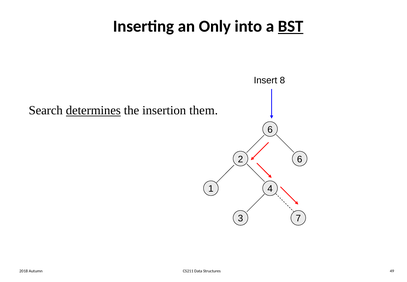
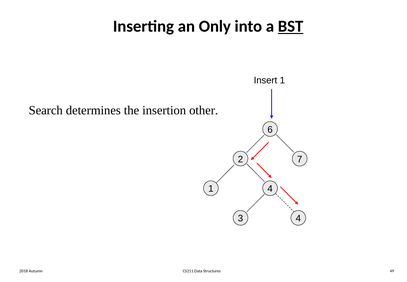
Insert 8: 8 -> 1 (282, 80)
determines underline: present -> none (93, 110)
them: them -> other (204, 110)
2 6: 6 -> 7 (300, 159)
3 7: 7 -> 4 (298, 218)
